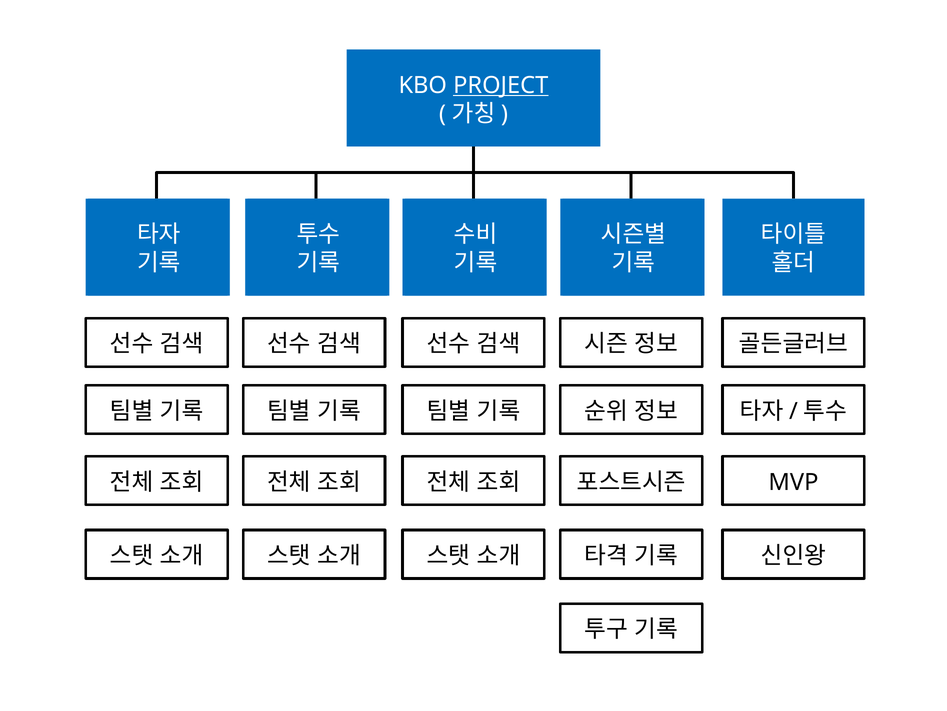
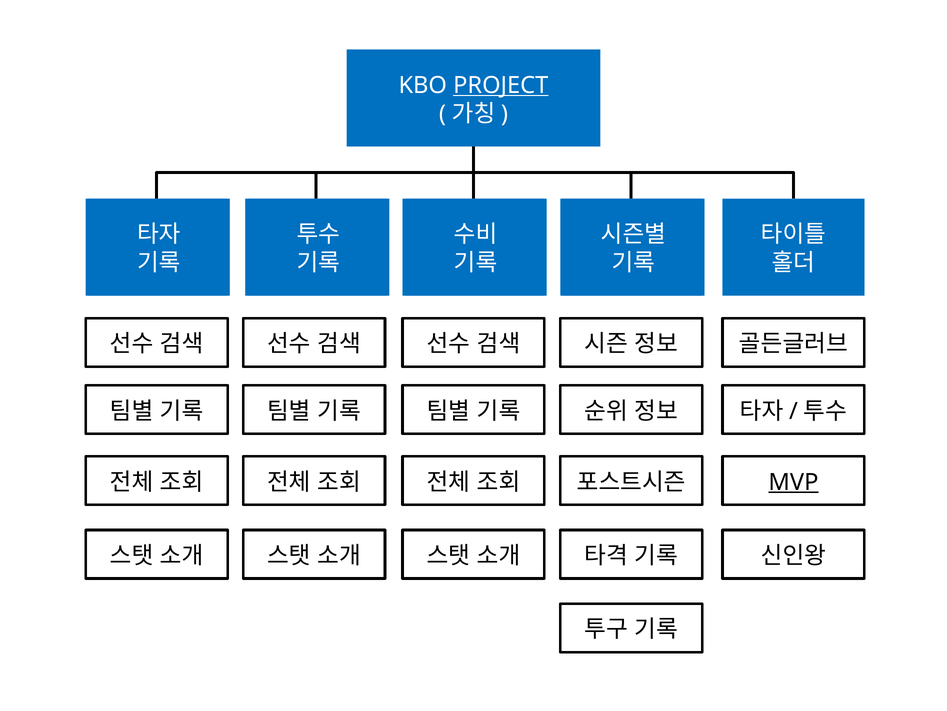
MVP underline: none -> present (793, 482)
